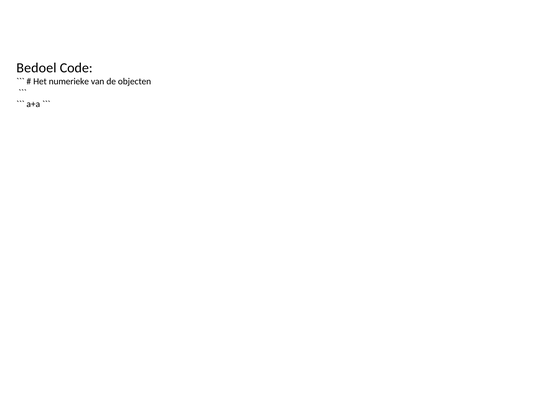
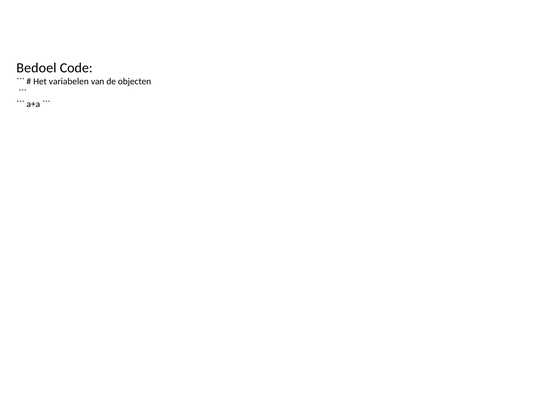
numerieke: numerieke -> variabelen (69, 82)
